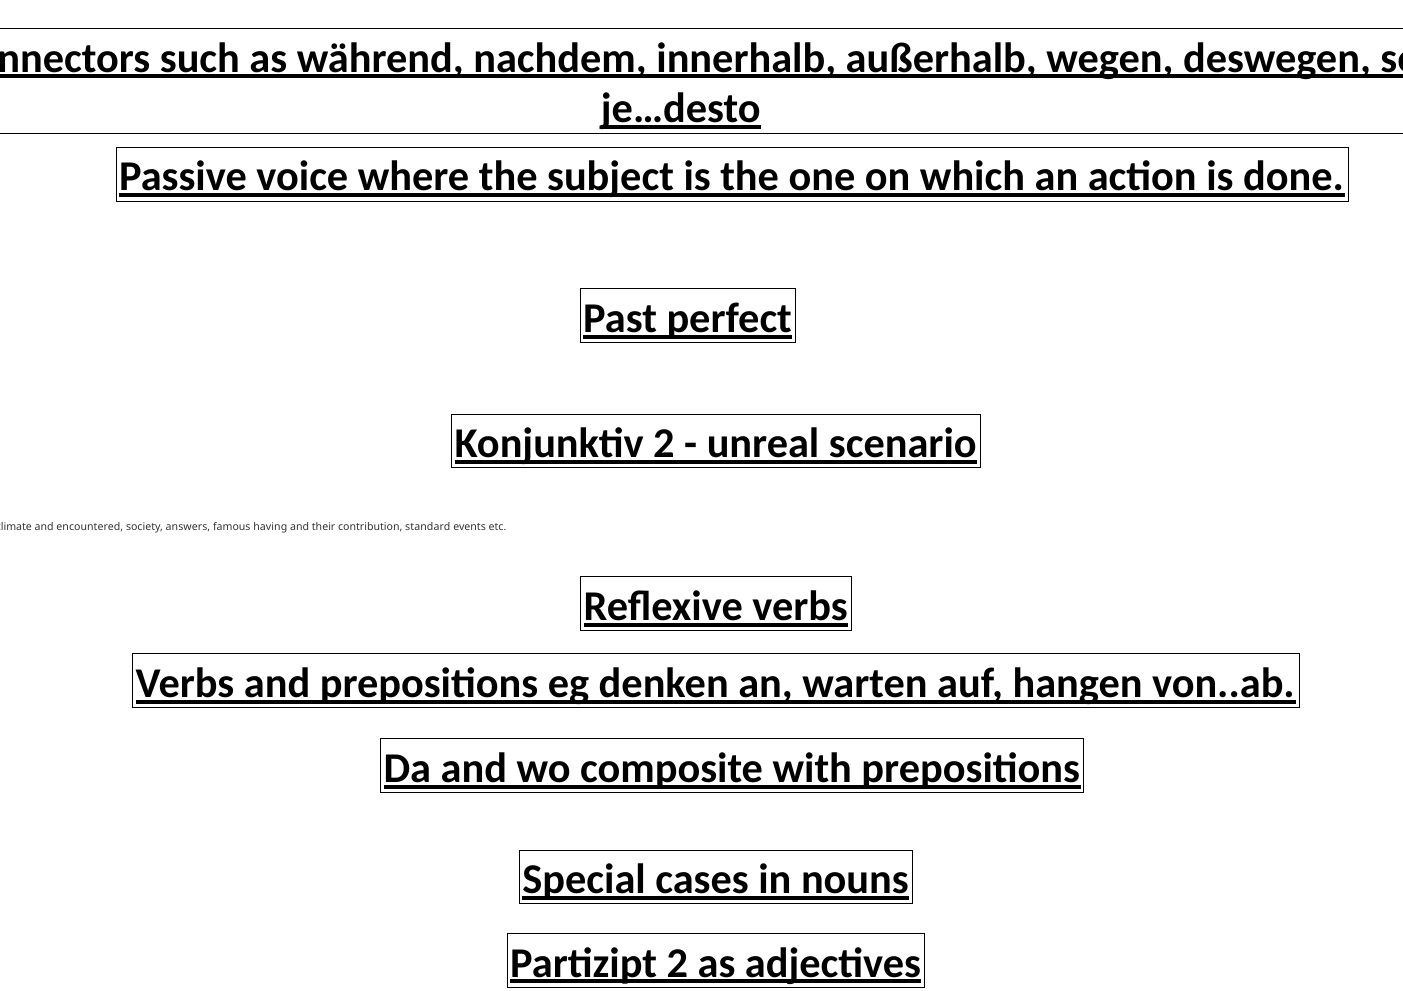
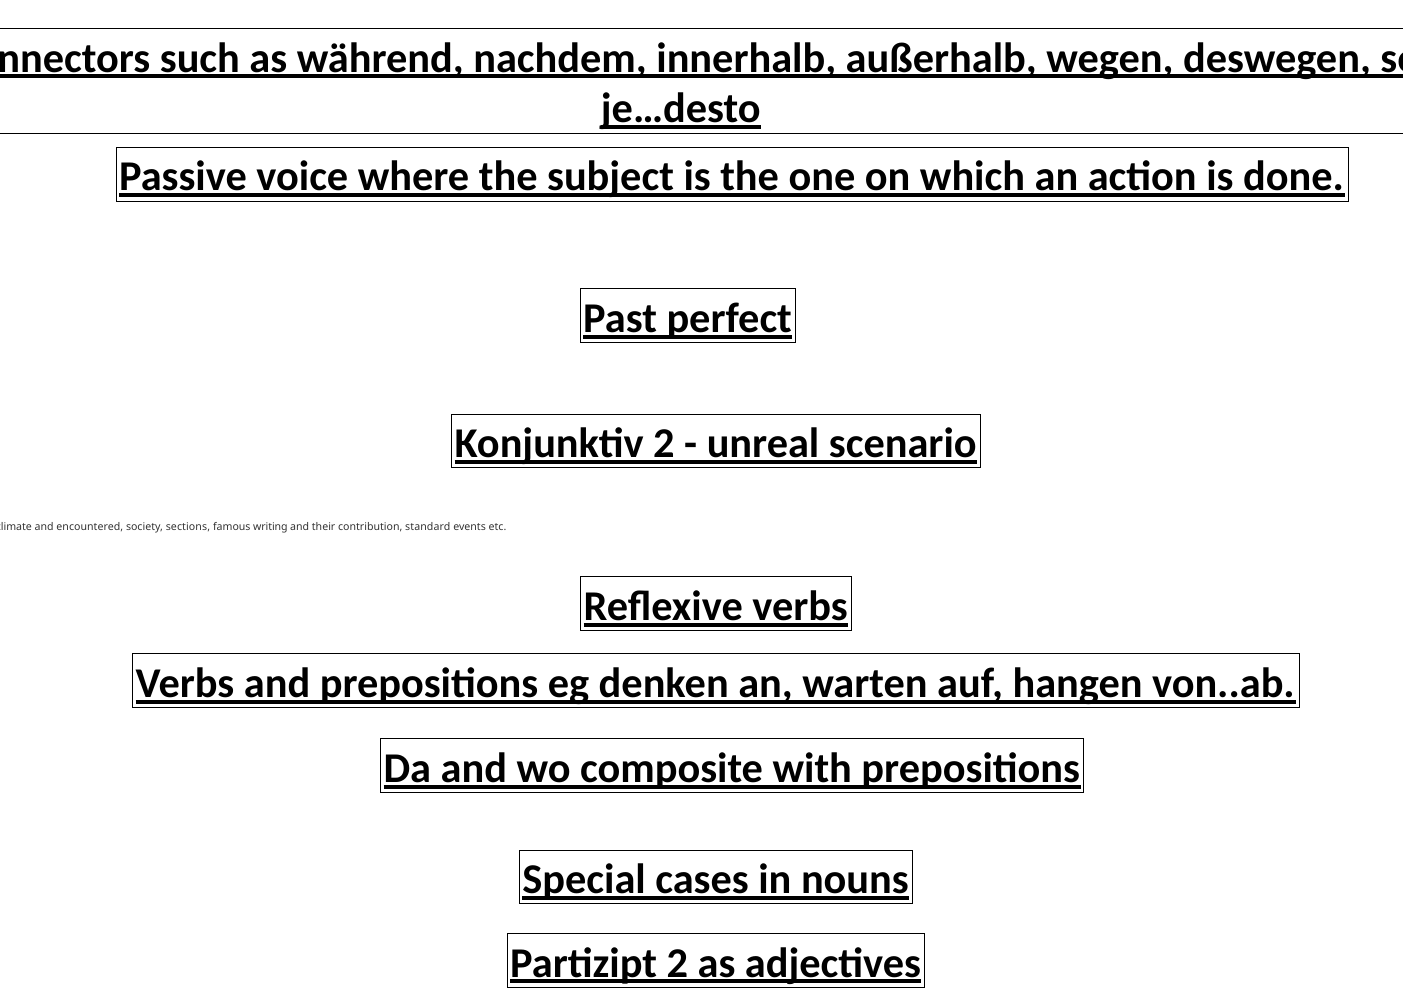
answers: answers -> sections (188, 527)
having: having -> writing (270, 527)
